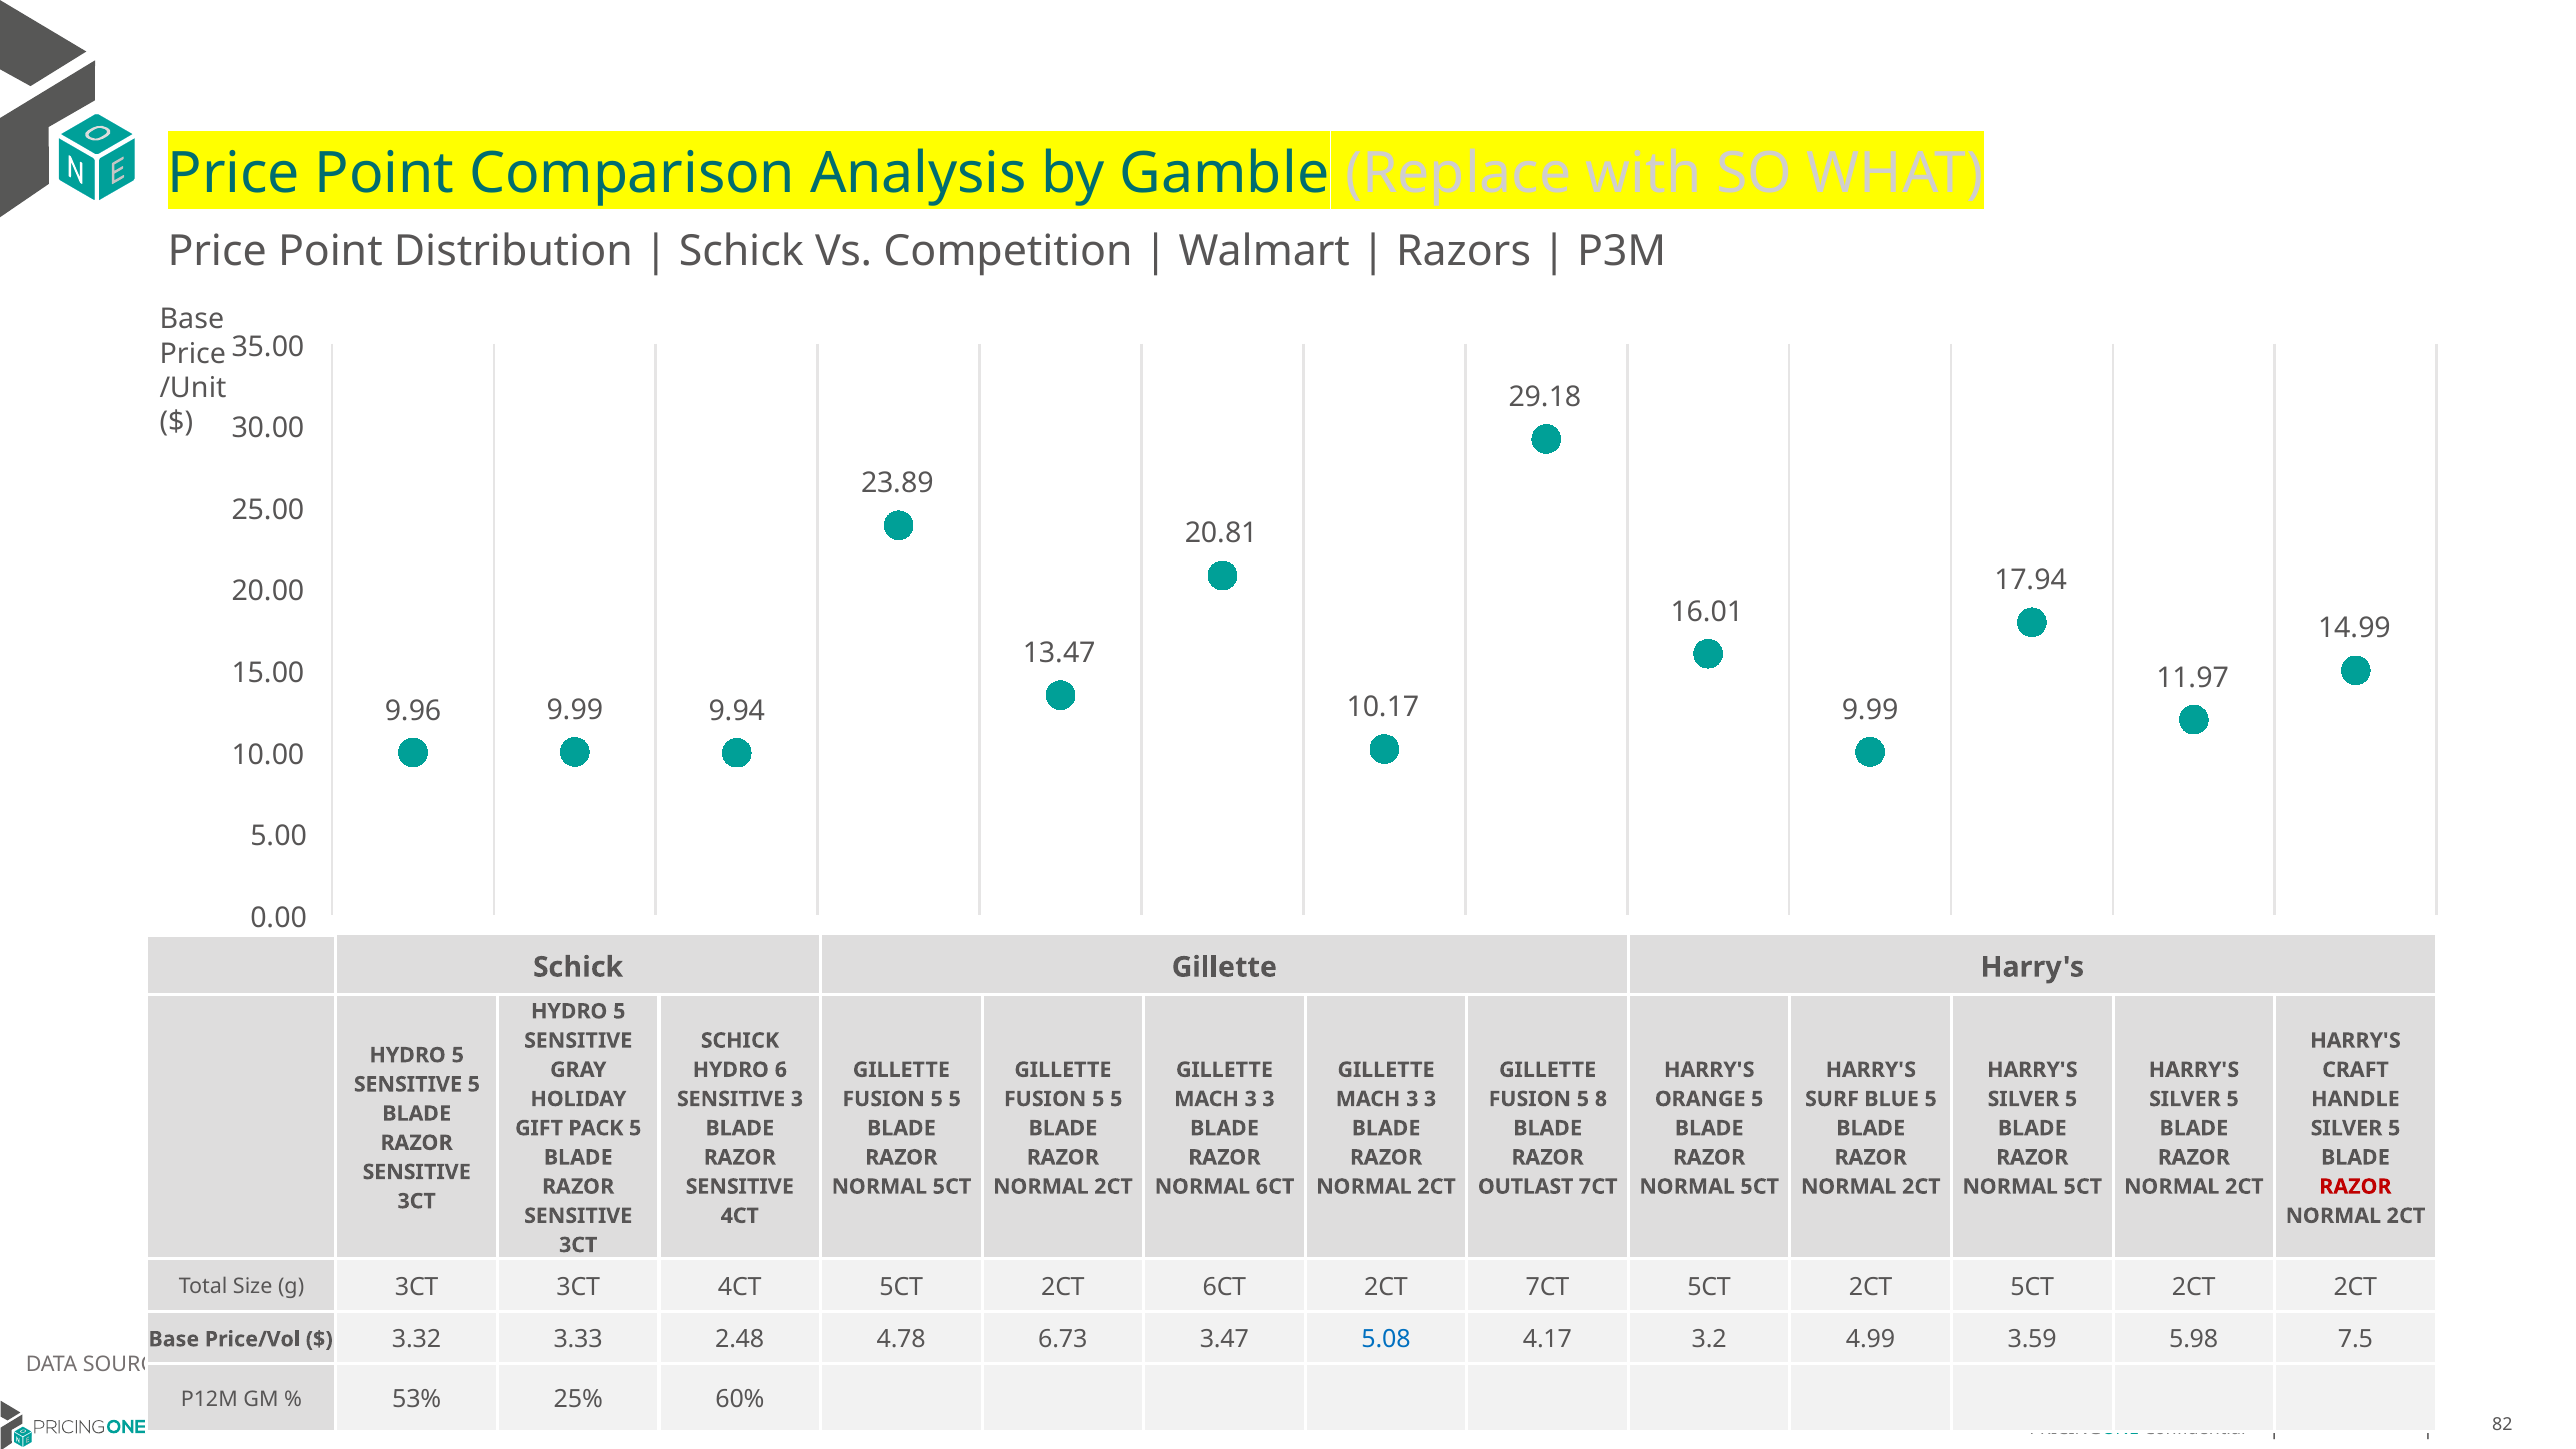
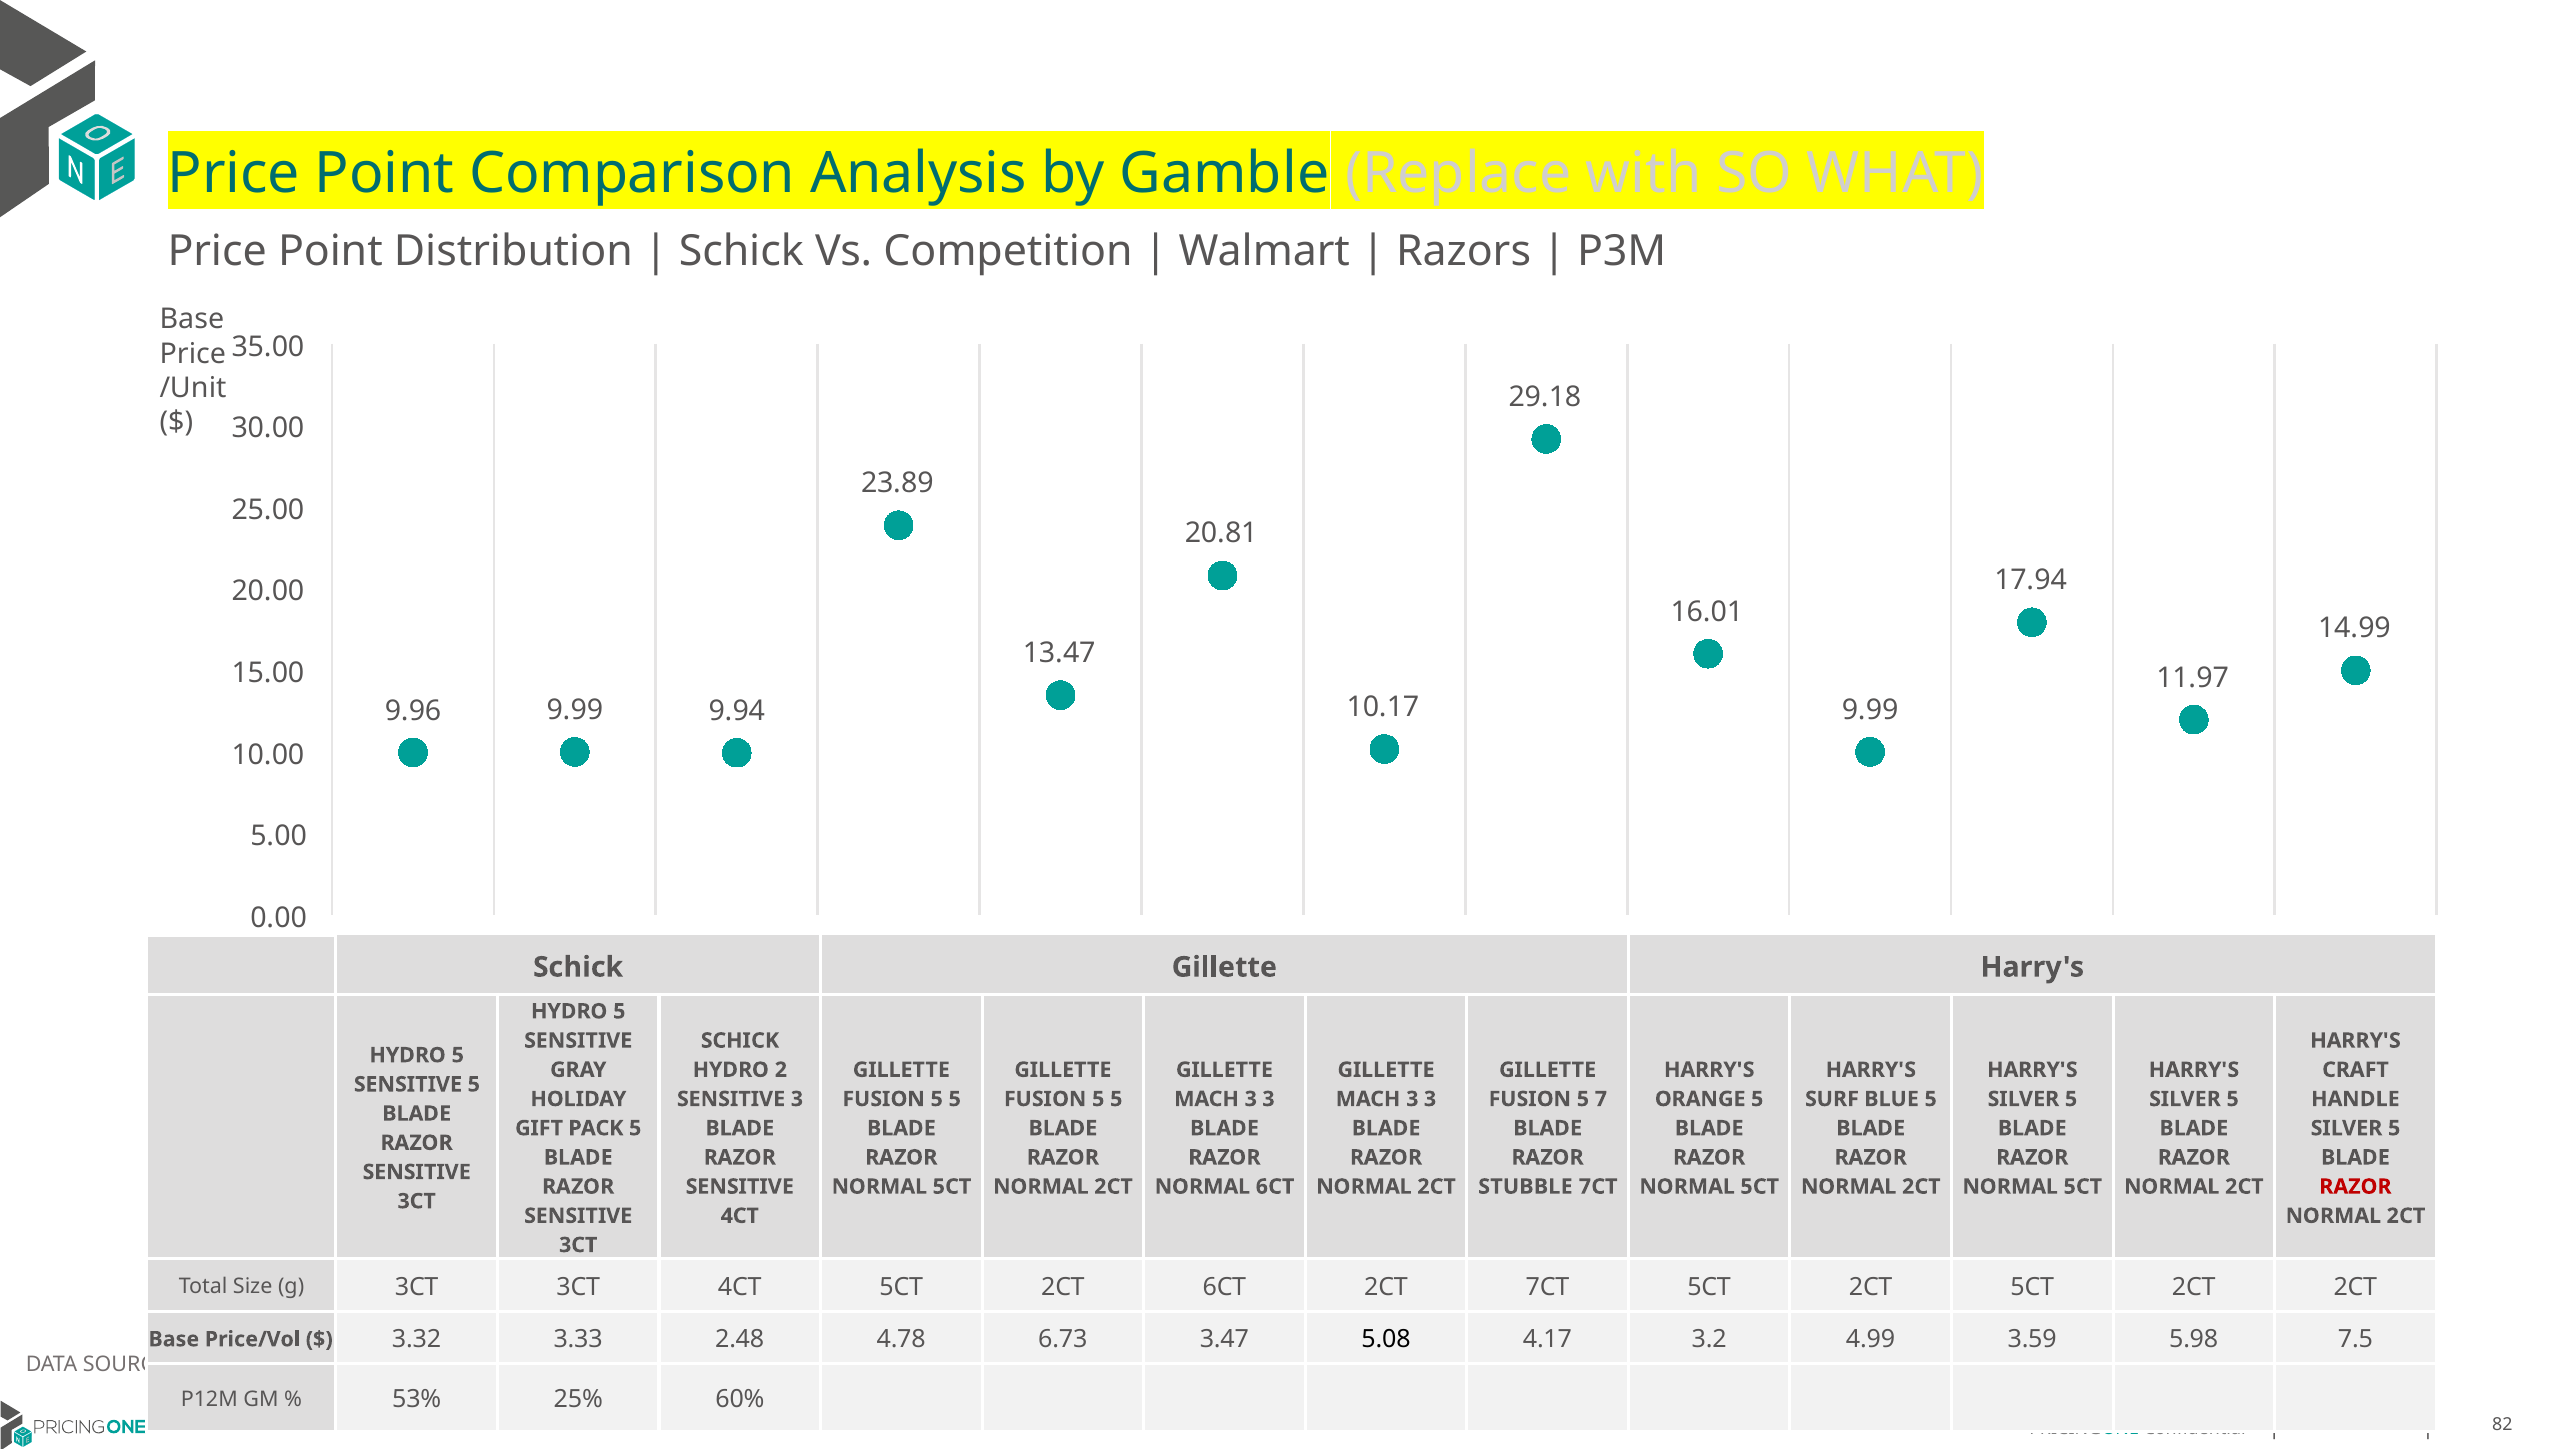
6: 6 -> 2 (781, 1070)
8: 8 -> 7 (1601, 1099)
OUTLAST: OUTLAST -> STUBBLE (1525, 1187)
5.08 colour: blue -> black (1386, 1340)
